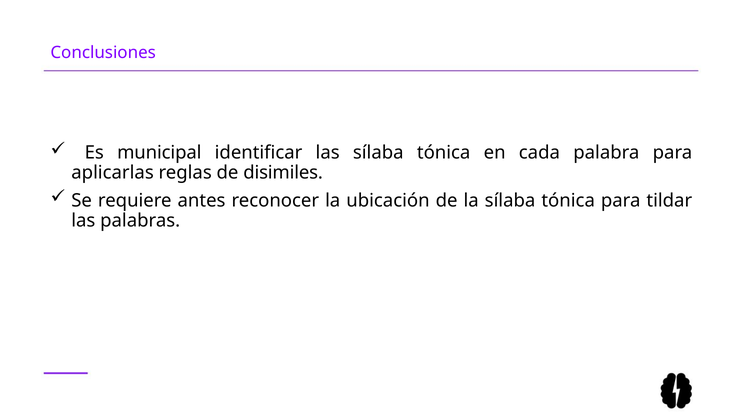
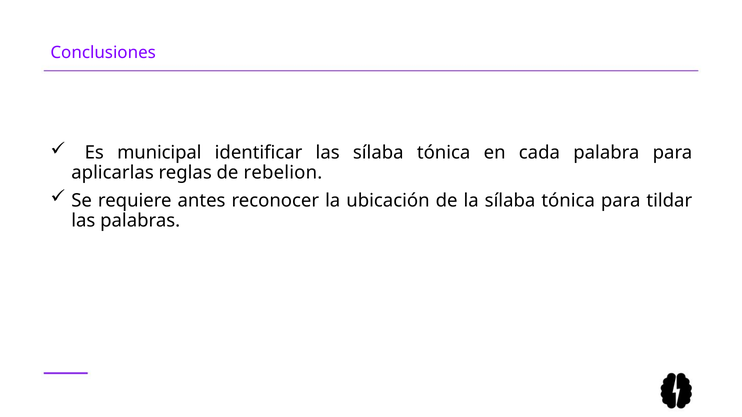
disimiles: disimiles -> rebelion (283, 173)
